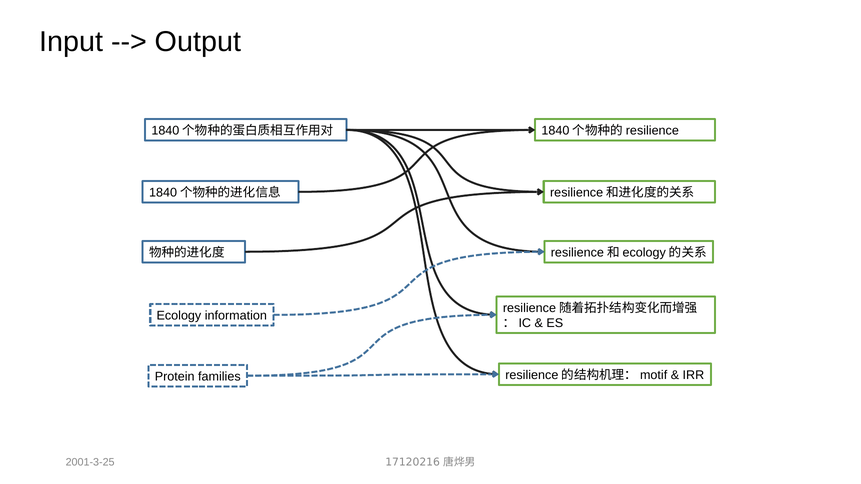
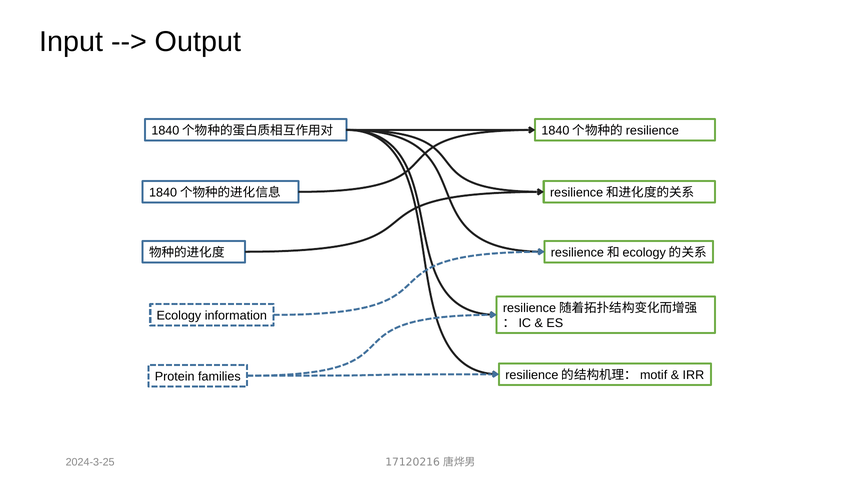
2001-3-25: 2001-3-25 -> 2024-3-25 (90, 463)
